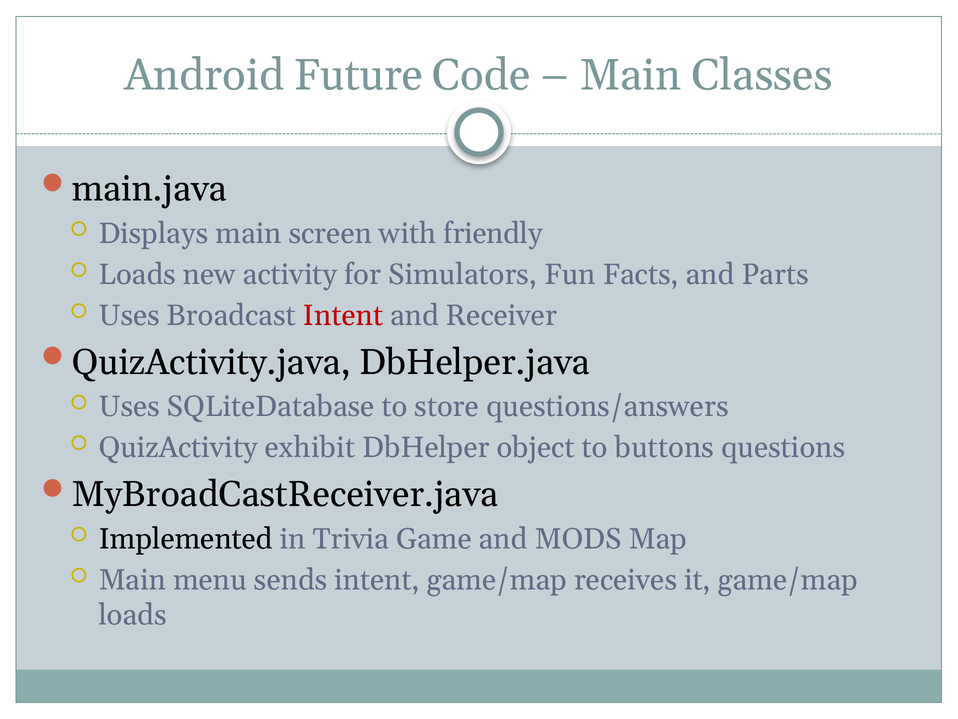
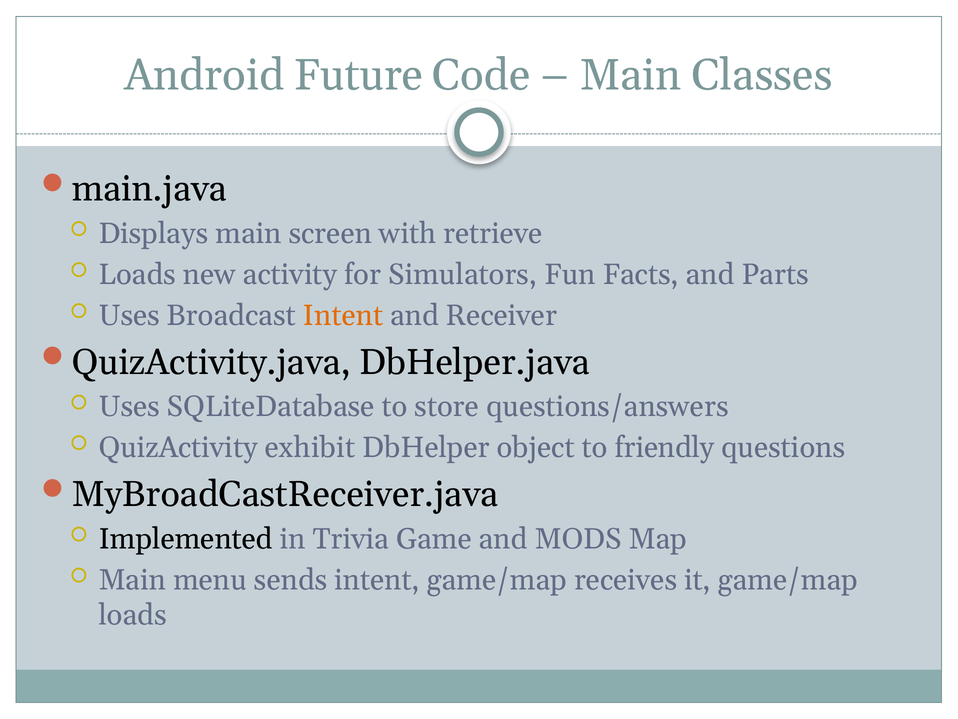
friendly: friendly -> retrieve (493, 233)
Intent colour: red -> orange (343, 315)
buttons: buttons -> friendly (664, 447)
